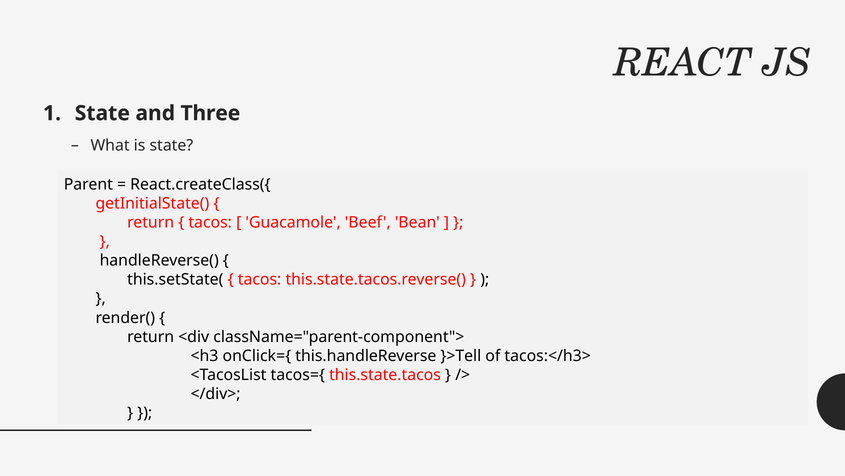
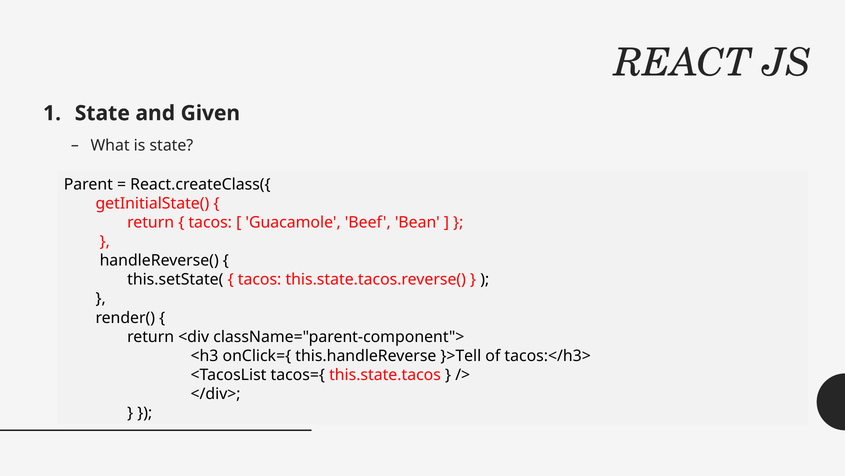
Three: Three -> Given (210, 113)
